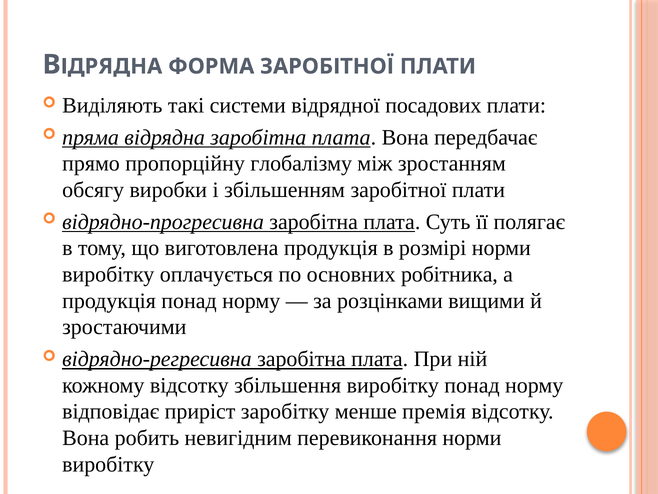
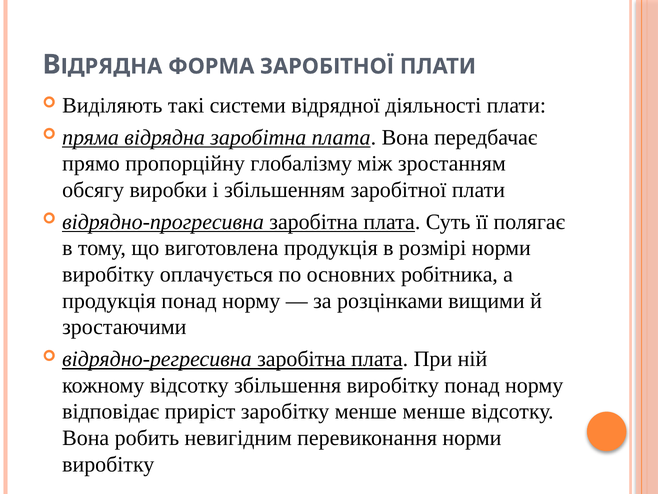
посадових: посадових -> діяльності (433, 105)
менше премія: премія -> менше (434, 411)
